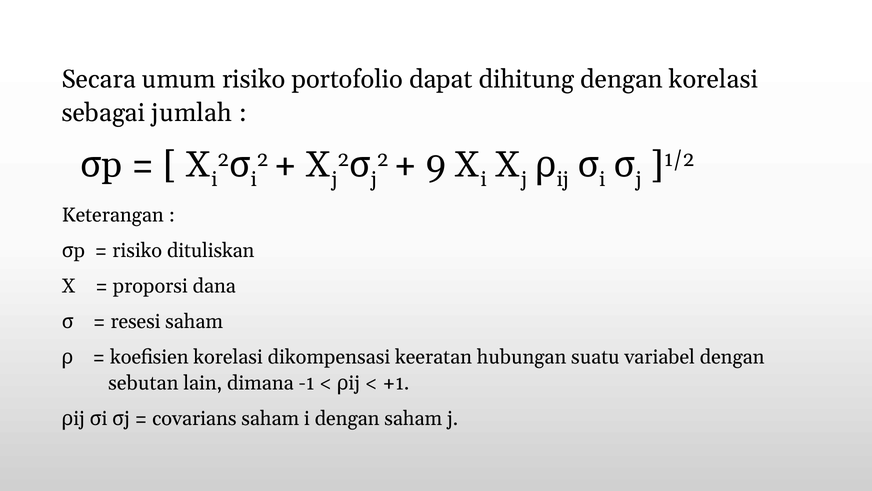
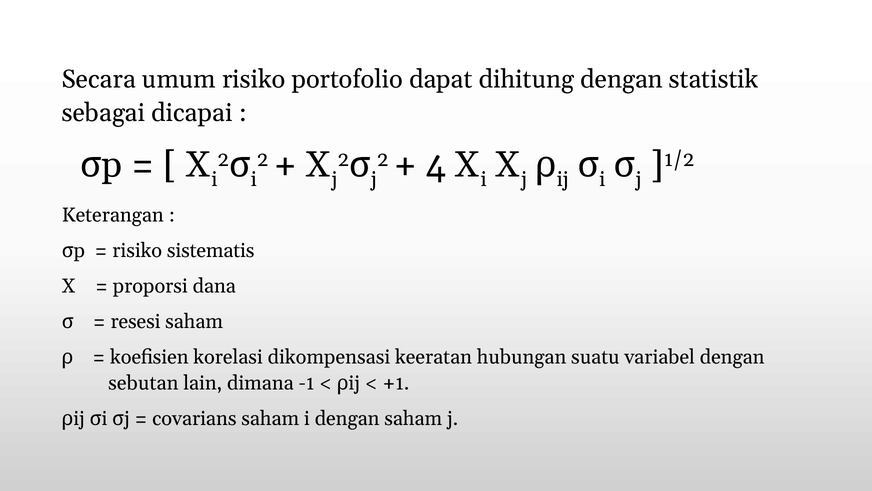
dengan korelasi: korelasi -> statistik (714, 79)
jumlah: jumlah -> dicapai (192, 113)
9: 9 -> 4 (436, 165)
dituliskan: dituliskan -> sistematis (211, 250)
